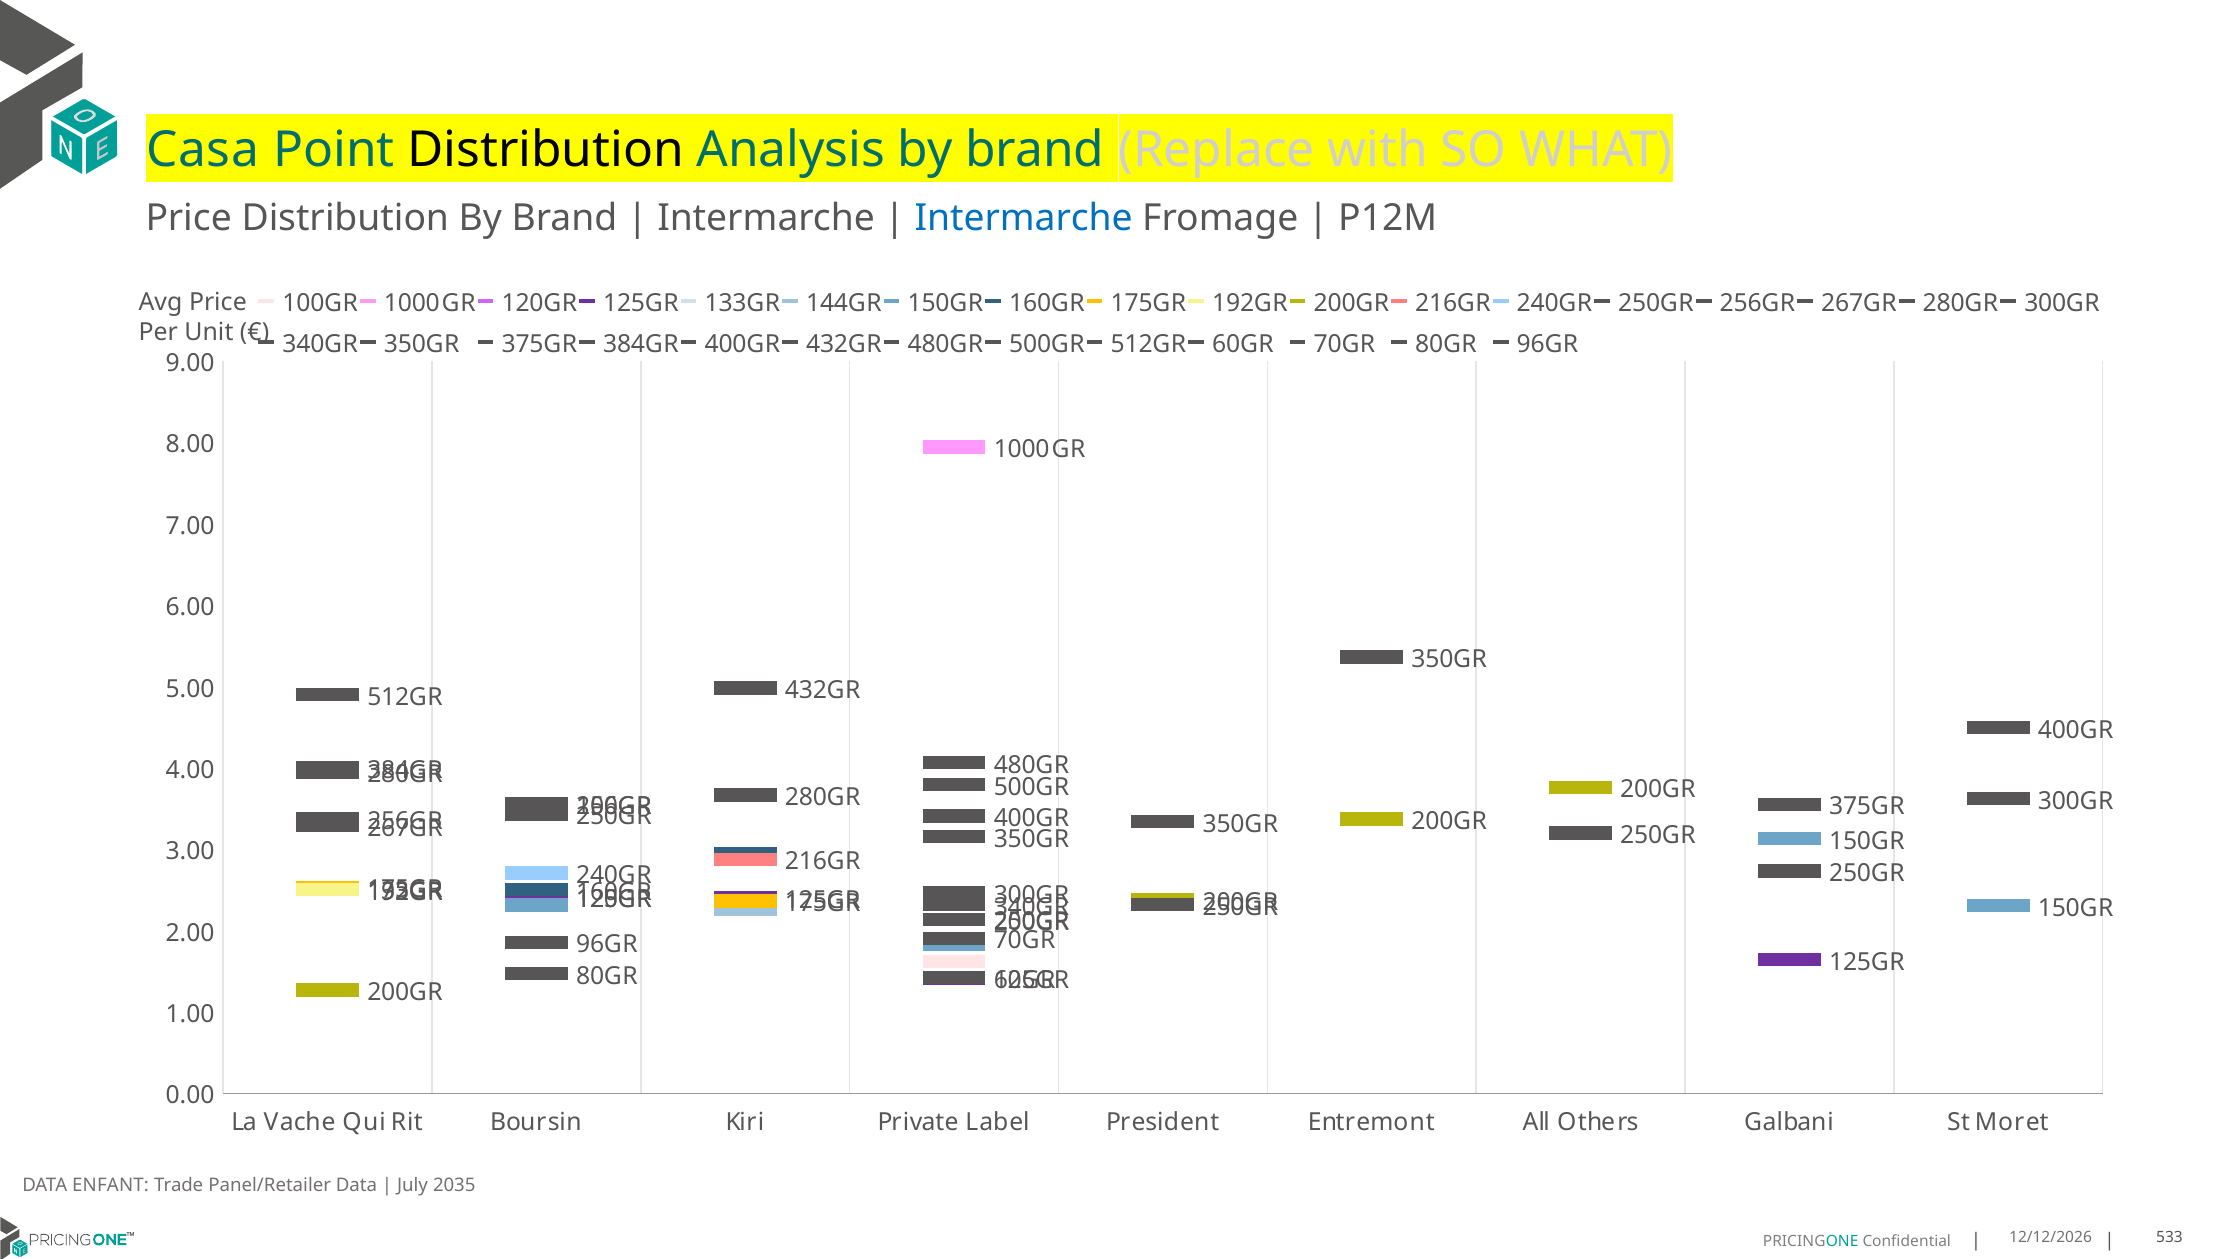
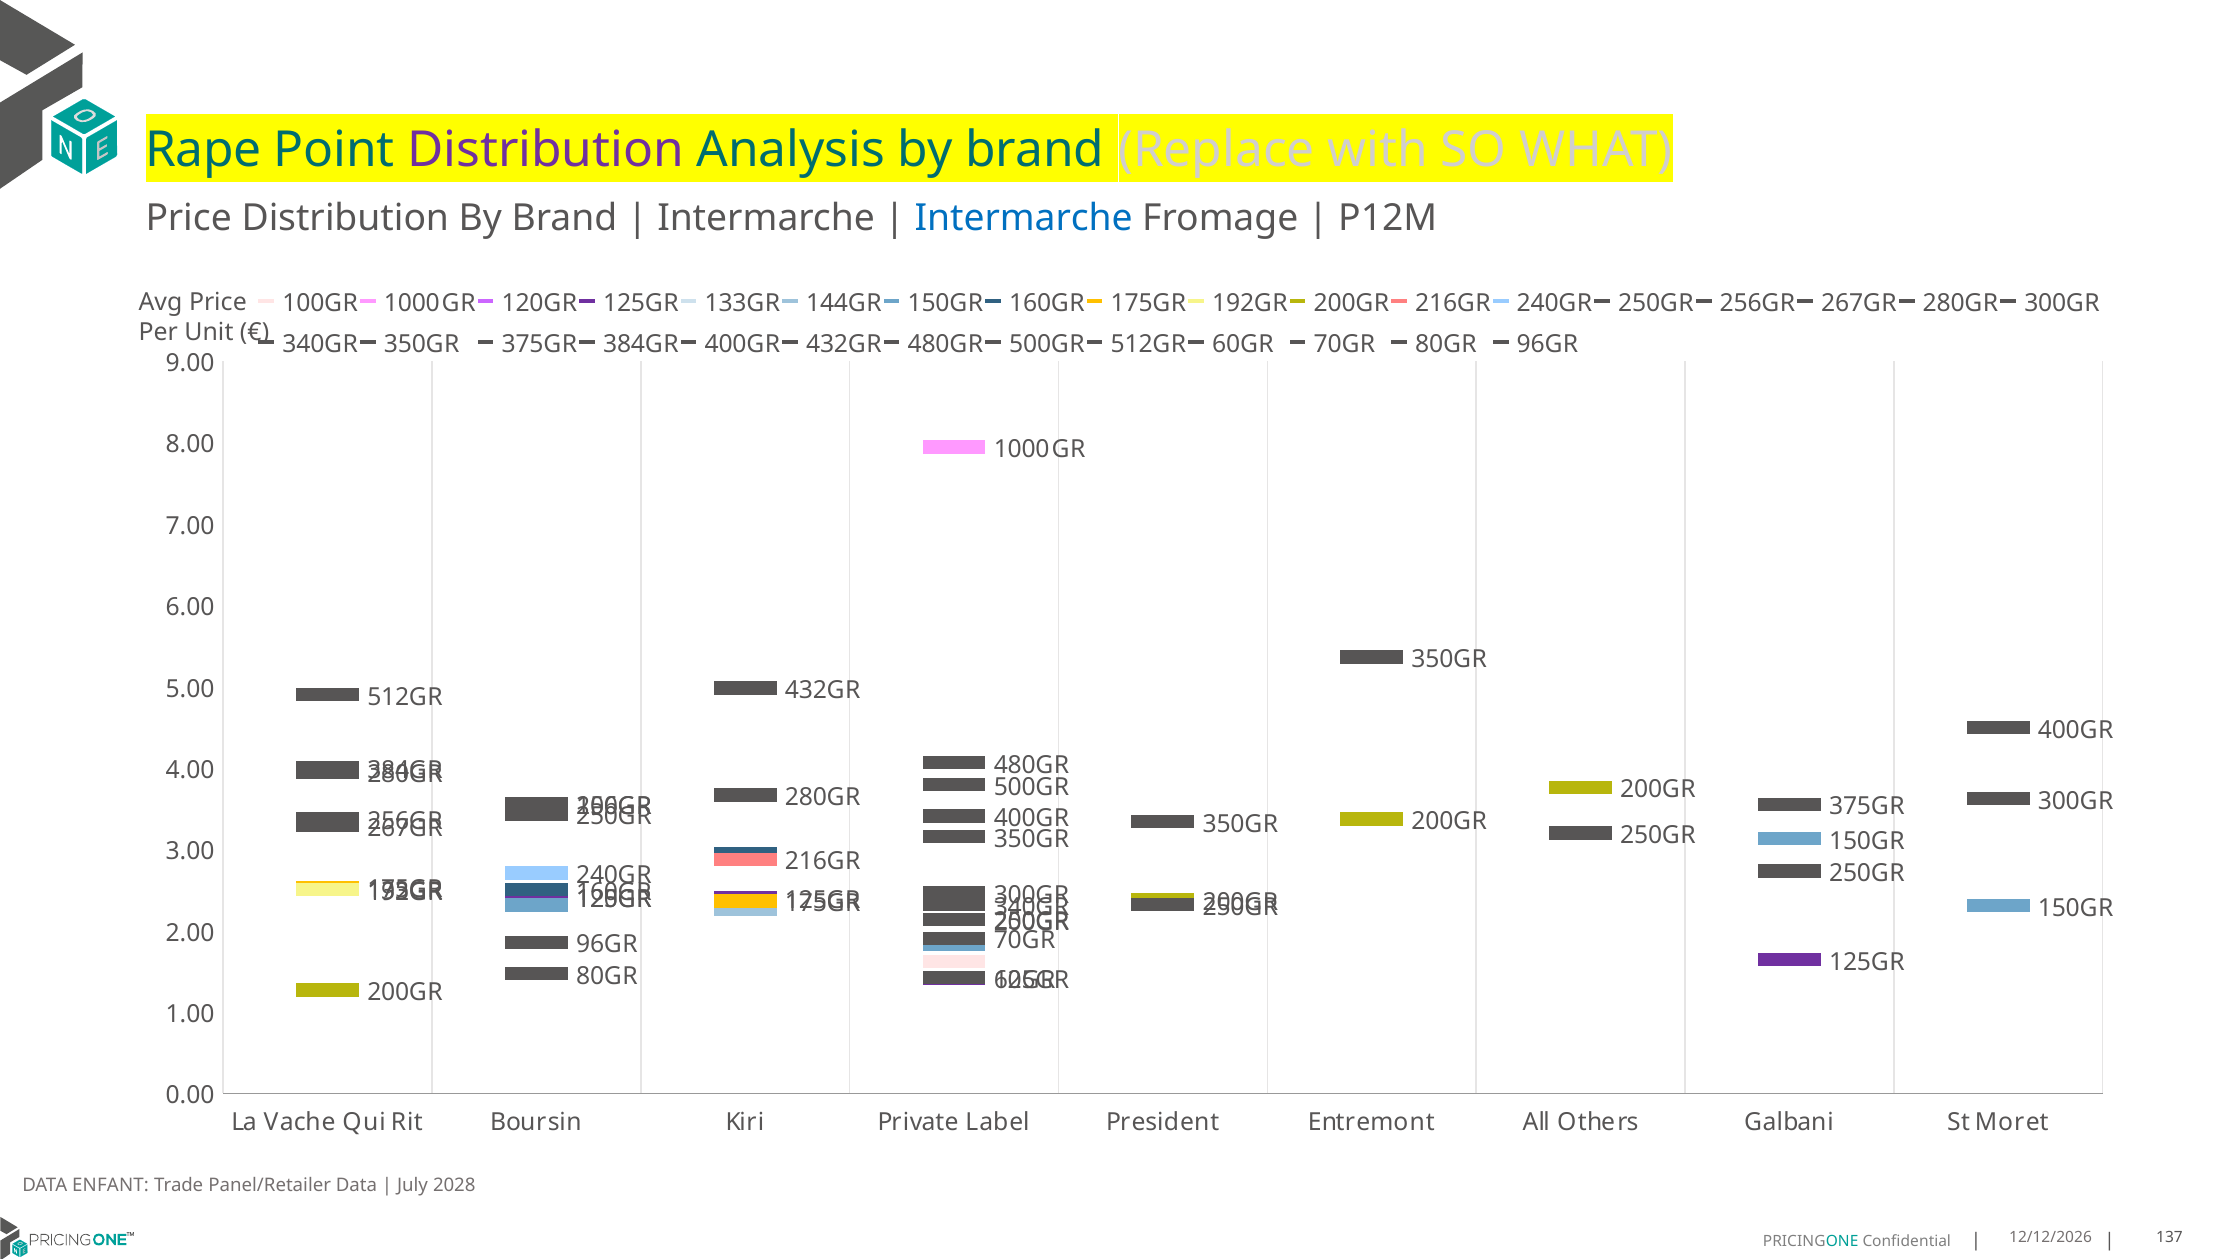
Casa: Casa -> Rape (203, 150)
Distribution colour: black -> purple (546, 150)
2035: 2035 -> 2028 (454, 1186)
533: 533 -> 137 (2169, 1238)
